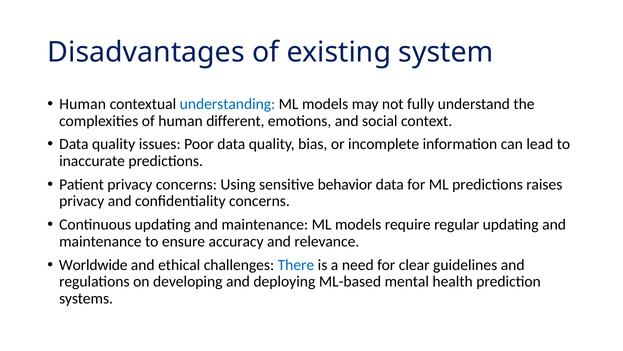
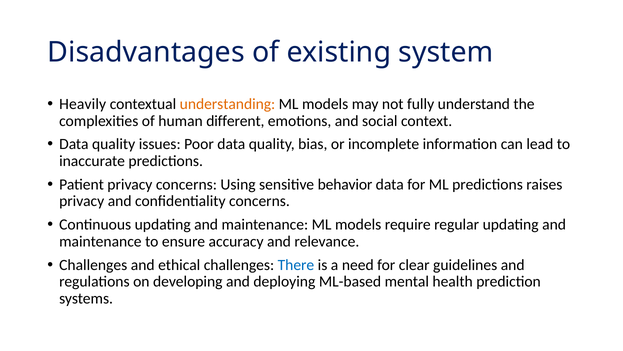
Human: Human -> Heavily (83, 104)
understanding colour: blue -> orange (227, 104)
Worldwide: Worldwide -> Challenges (93, 264)
